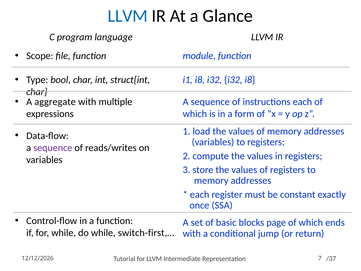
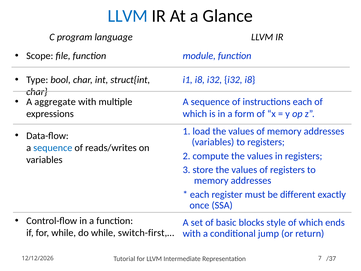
sequence colour: purple -> blue (53, 148)
constant: constant -> different (298, 194)
page: page -> style (276, 222)
